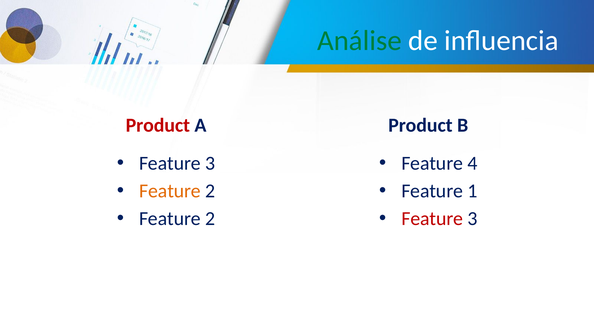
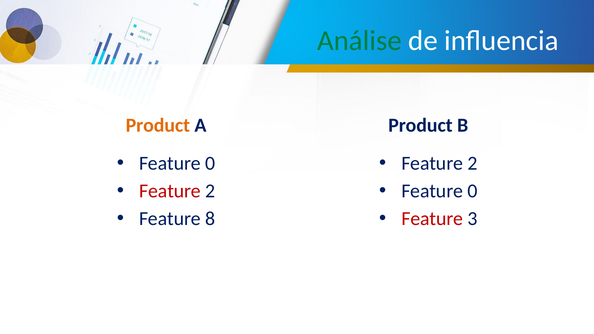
Product colour: red -> orange (158, 125)
3: 3 -> 0 (210, 163)
4: 4 -> 2 (472, 163)
Feature colour: orange -> red (170, 191)
1: 1 -> 0 (472, 191)
2: 2 -> 8 (210, 219)
